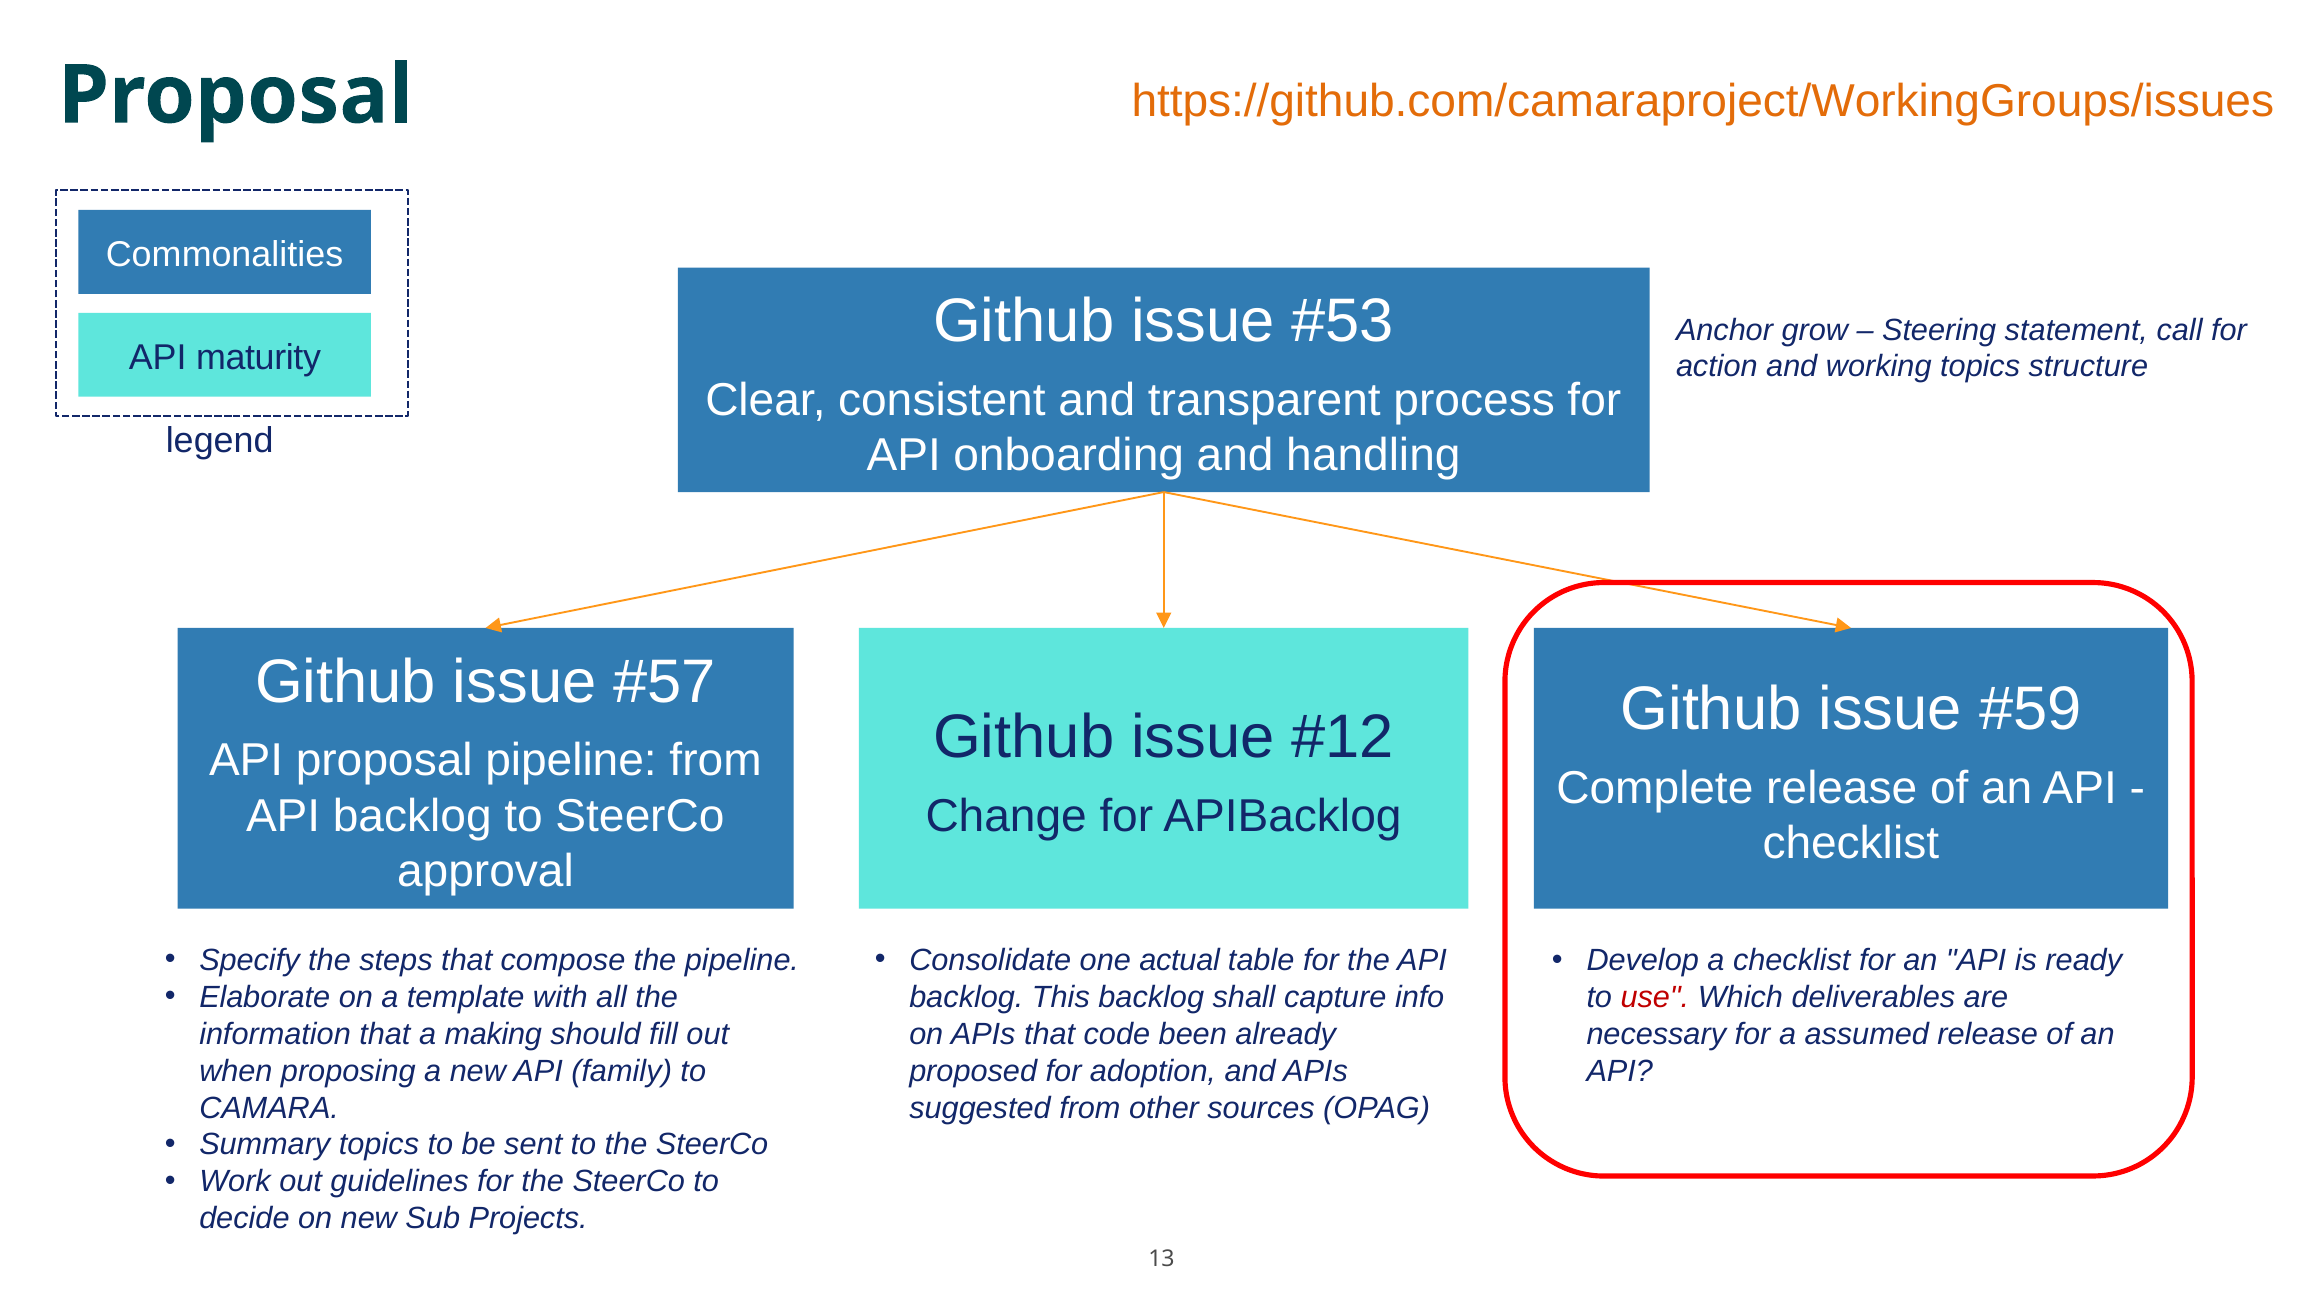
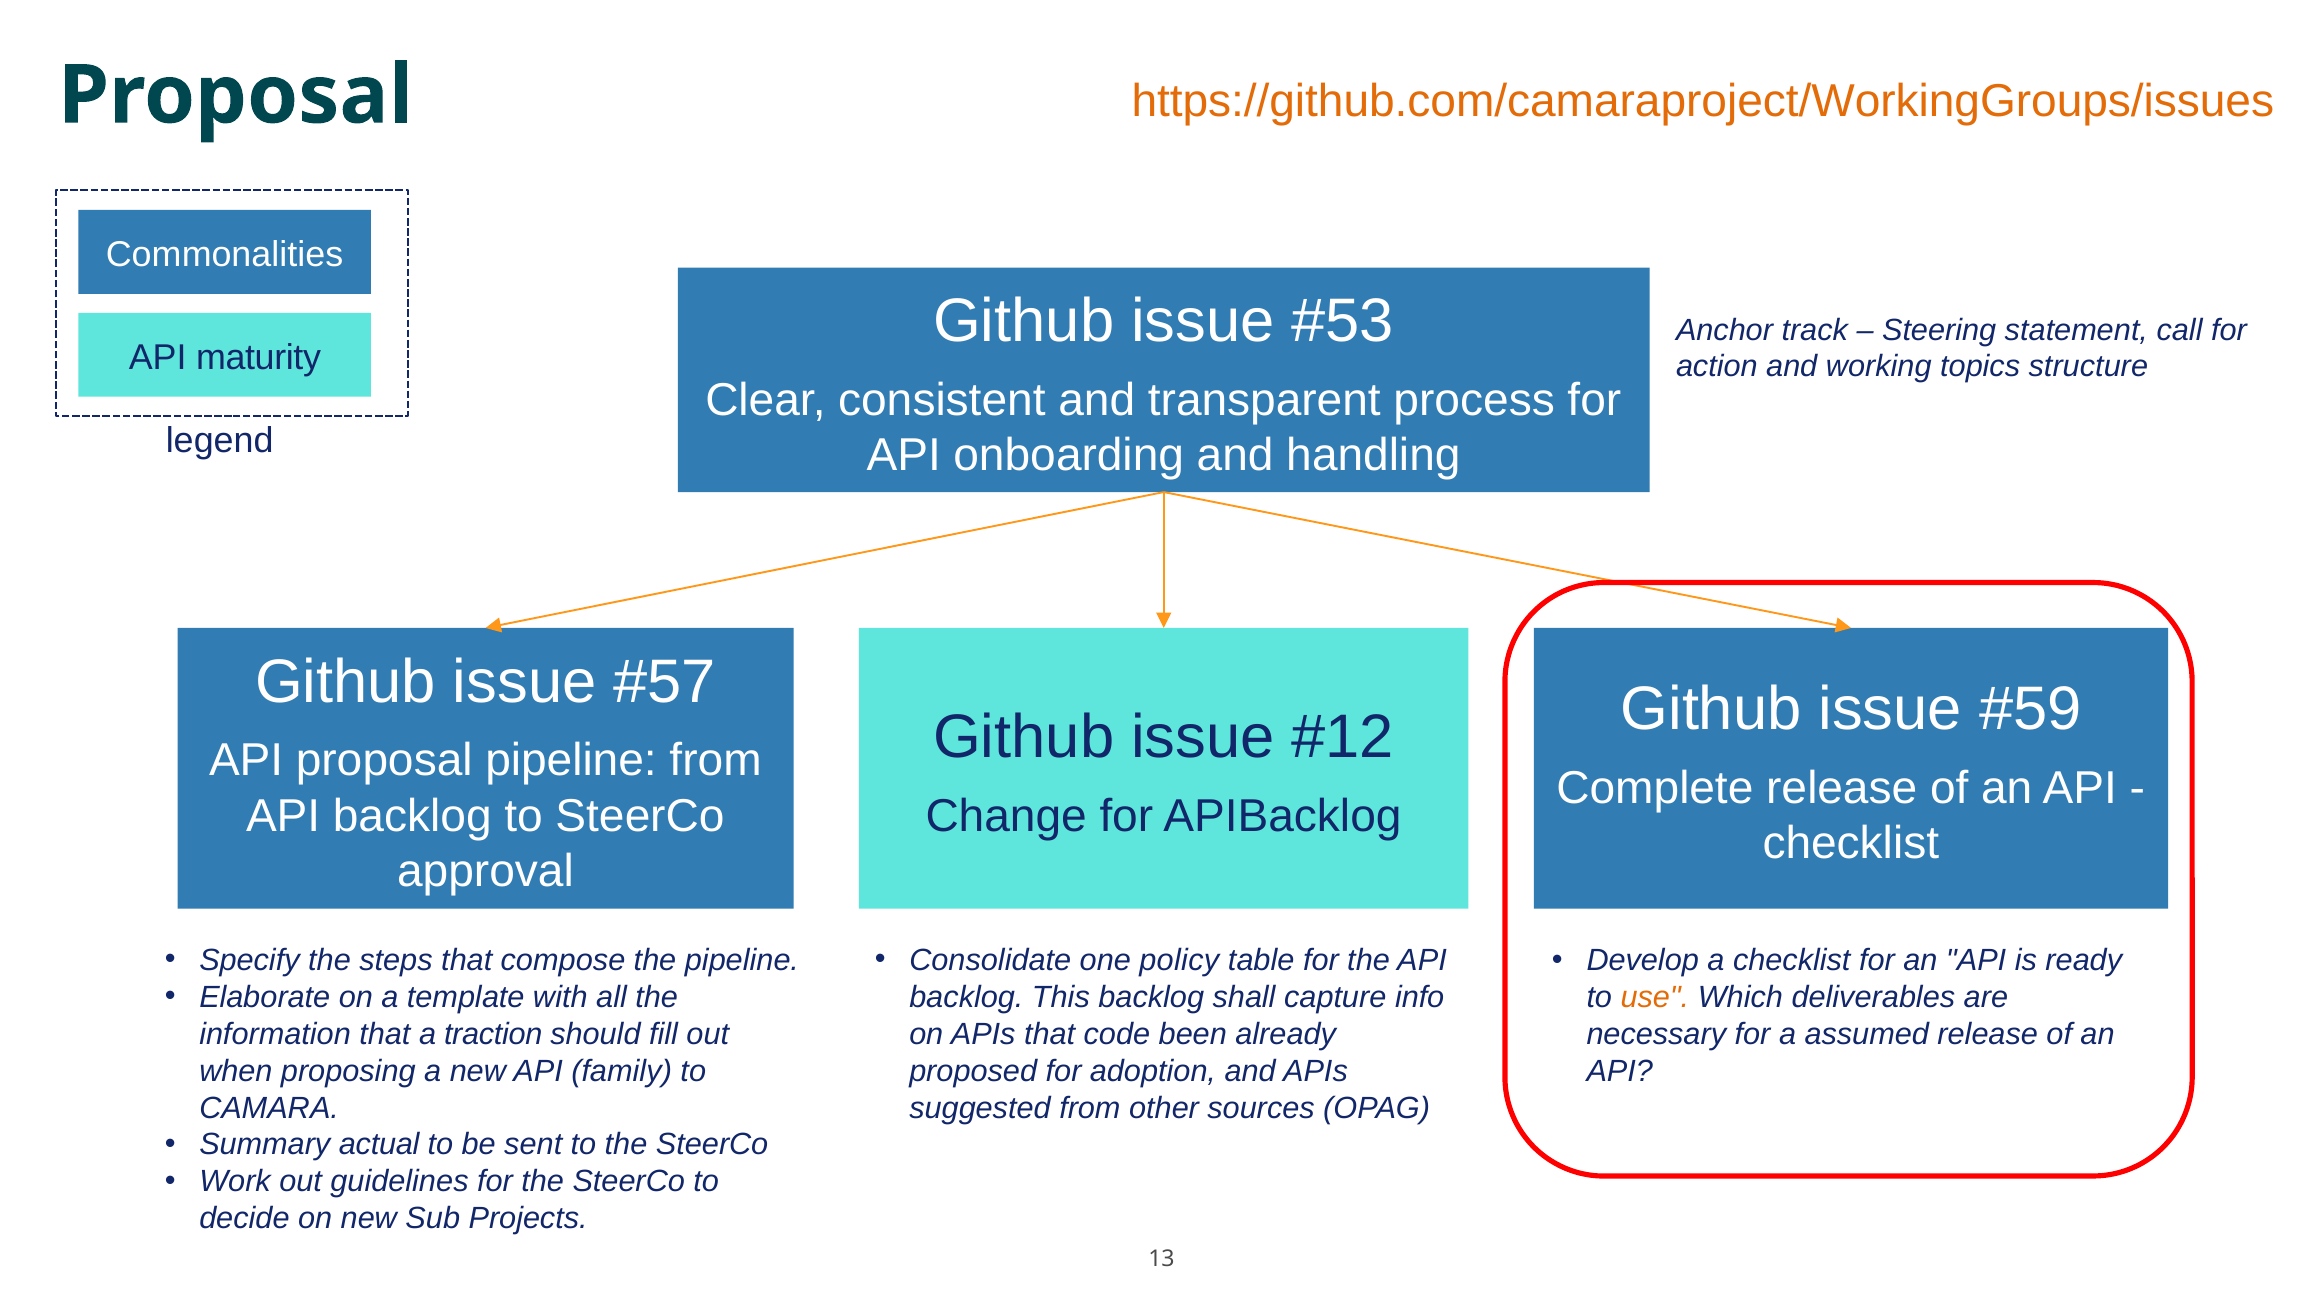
grow: grow -> track (1815, 330)
actual: actual -> policy (1179, 961)
use colour: red -> orange (1655, 998)
making: making -> traction (493, 1035)
Summary topics: topics -> actual (379, 1145)
